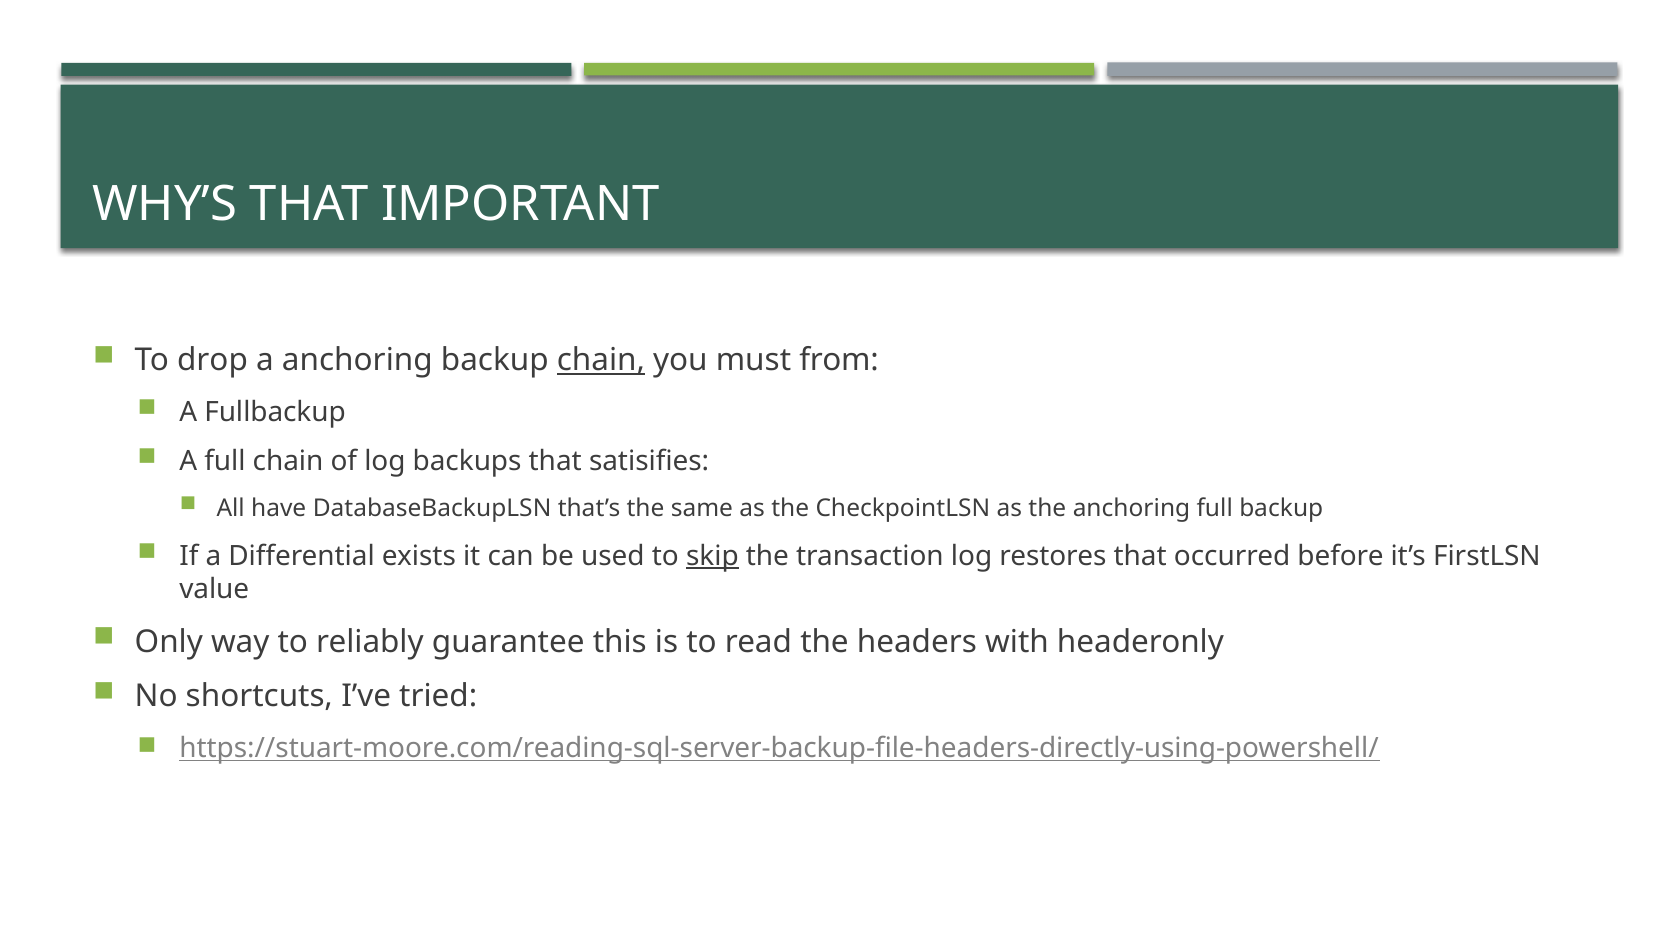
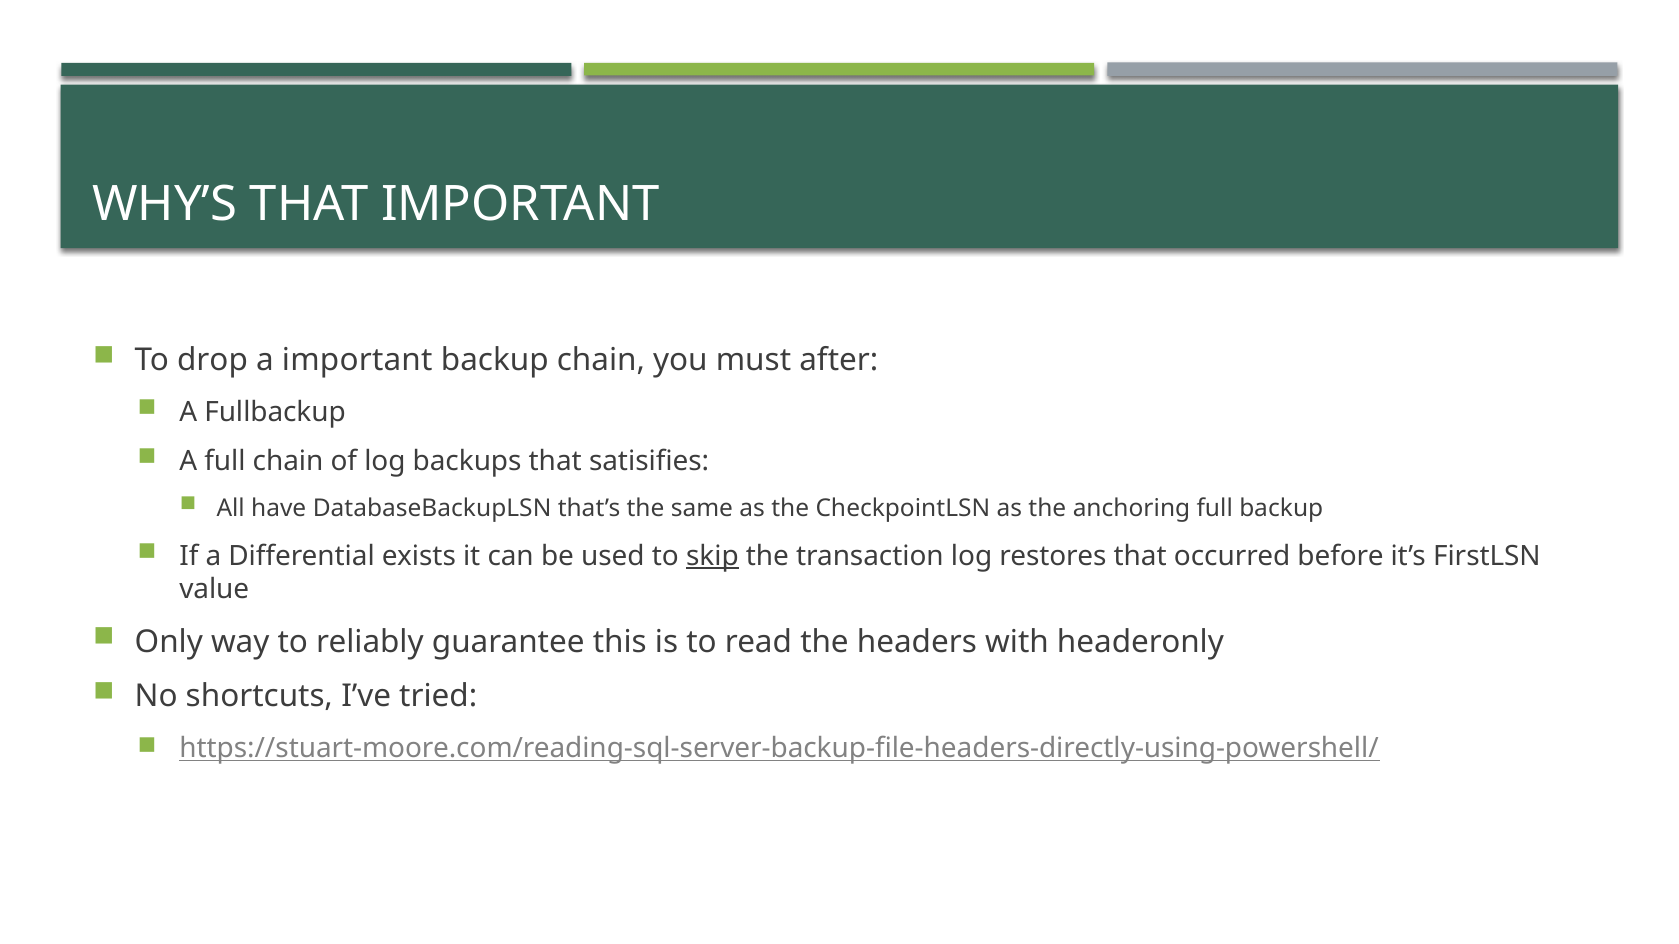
a anchoring: anchoring -> important (357, 360)
chain underline: present -> none (601, 360)
from: from -> after (839, 360)
